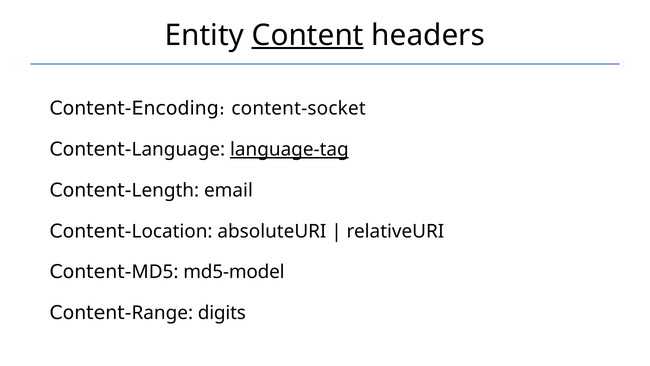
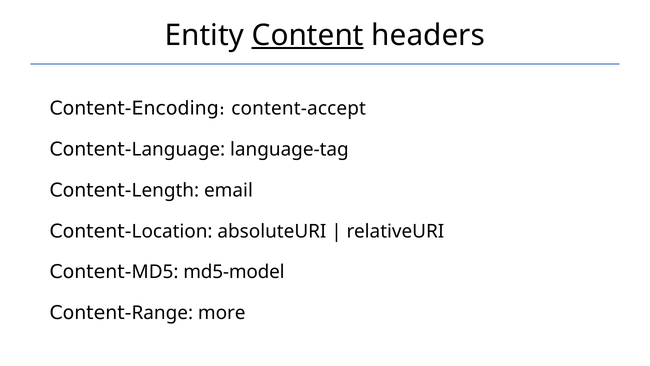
content-socket: content-socket -> content-accept (299, 109)
language-tag underline: present -> none (289, 149)
digits: digits -> more (222, 313)
